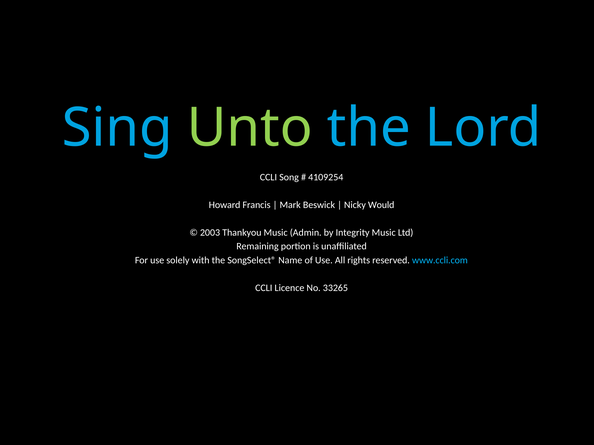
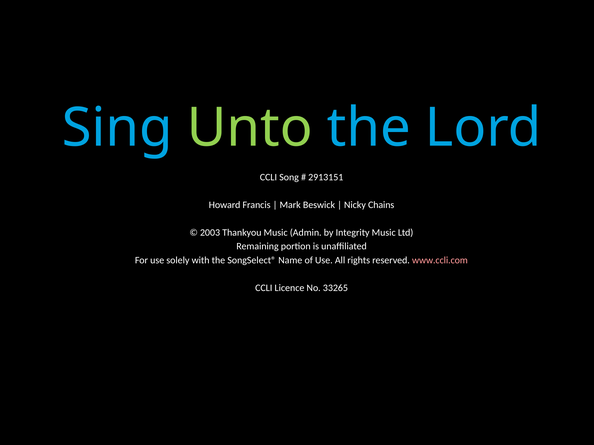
4109254: 4109254 -> 2913151 (326, 177)
Would: Would -> Chains (381, 205)
www.ccli.com colour: light blue -> pink (440, 261)
